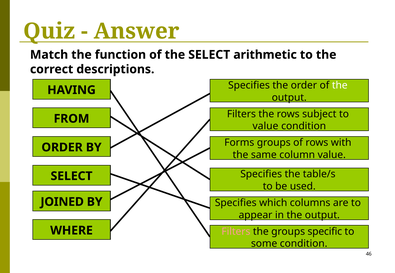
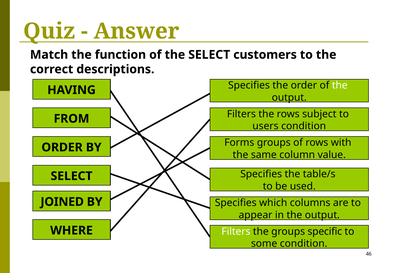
arithmetic: arithmetic -> customers (265, 55)
value: value -> users (265, 126)
Filters colour: pink -> white (236, 232)
